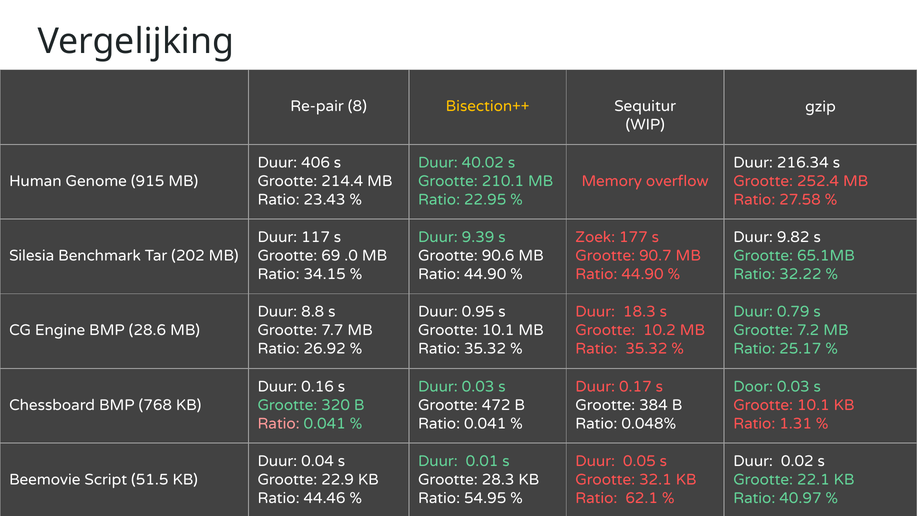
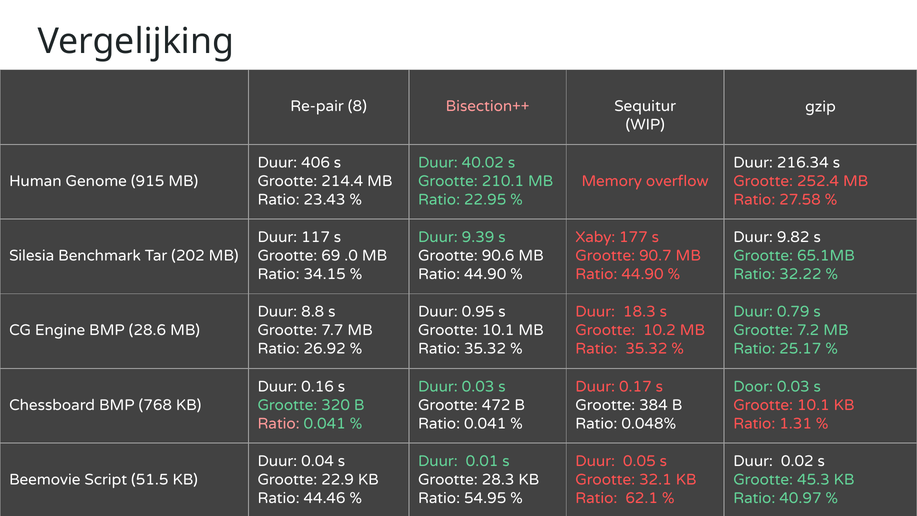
Bisection++ colour: yellow -> pink (488, 106)
Zoek: Zoek -> Xaby (595, 237)
22.1: 22.1 -> 45.3 (813, 480)
